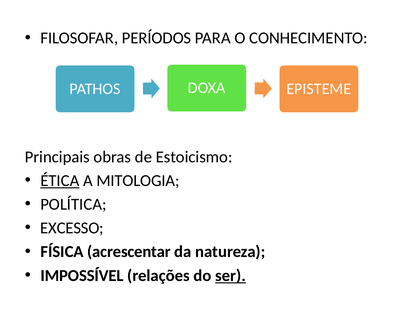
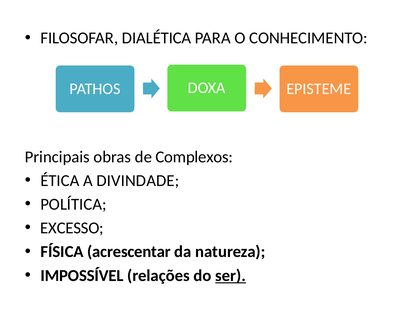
PERÍODOS: PERÍODOS -> DIALÉTICA (157, 38)
Estoicismo: Estoicismo -> Complexos (194, 157)
ÉTICA underline: present -> none (60, 180)
MITOLOGIA: MITOLOGIA -> DIVINDADE (138, 180)
